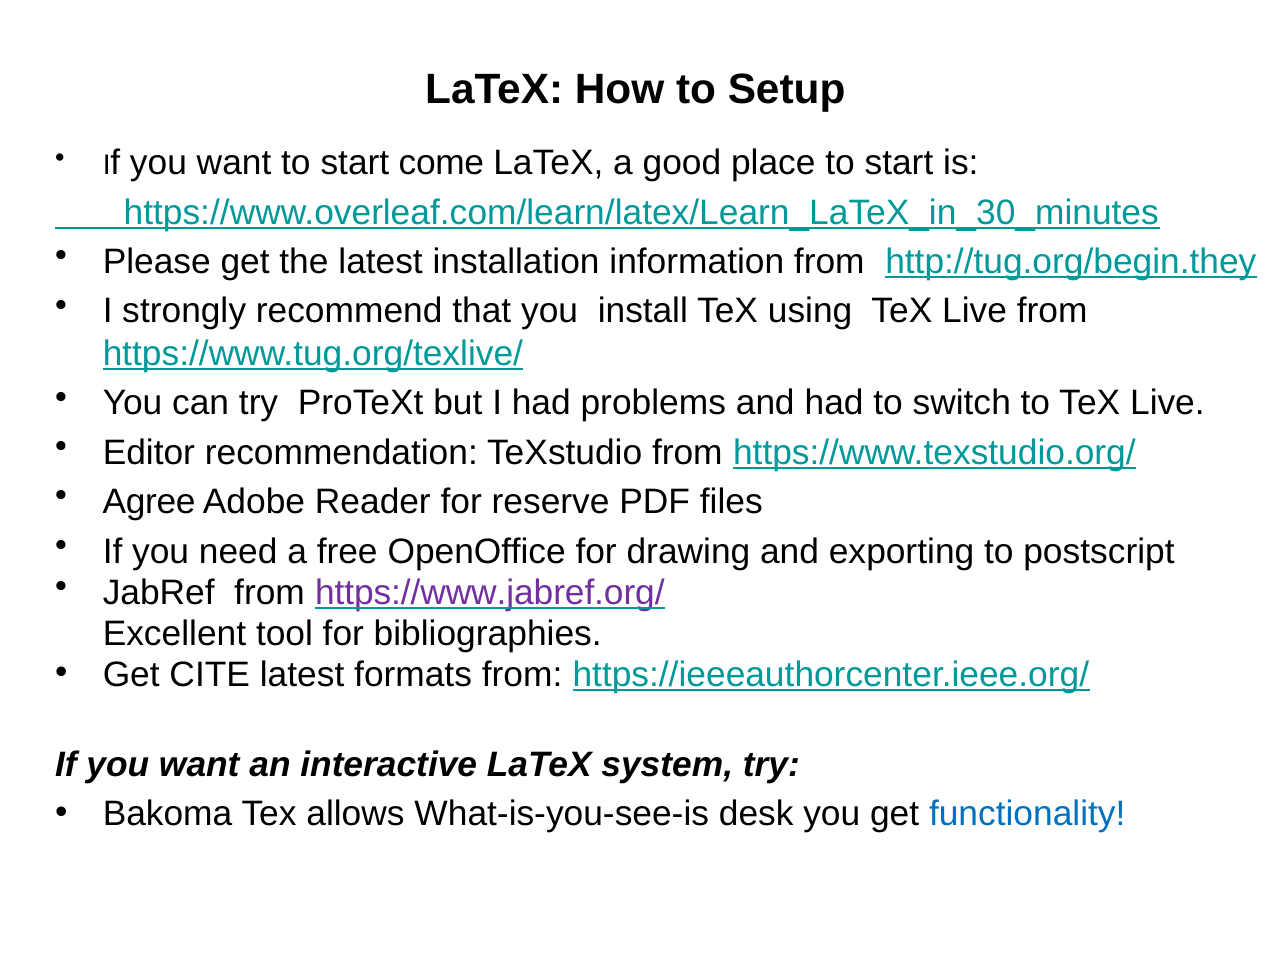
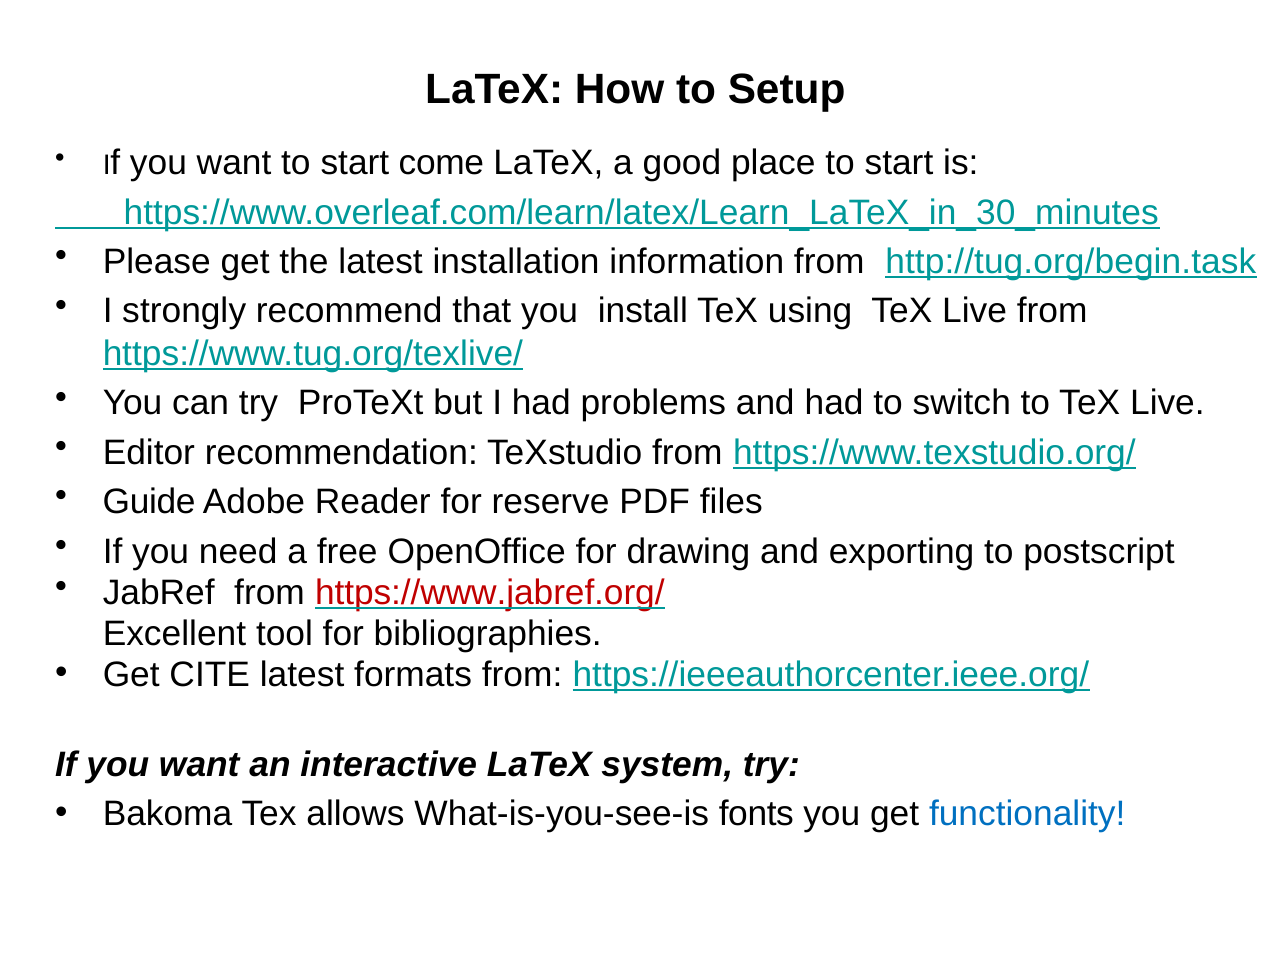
http://tug.org/begin.they: http://tug.org/begin.they -> http://tug.org/begin.task (1071, 262)
Agree: Agree -> Guide (149, 502)
https://www.jabref.org/ colour: purple -> red (490, 593)
desk: desk -> fonts (756, 814)
